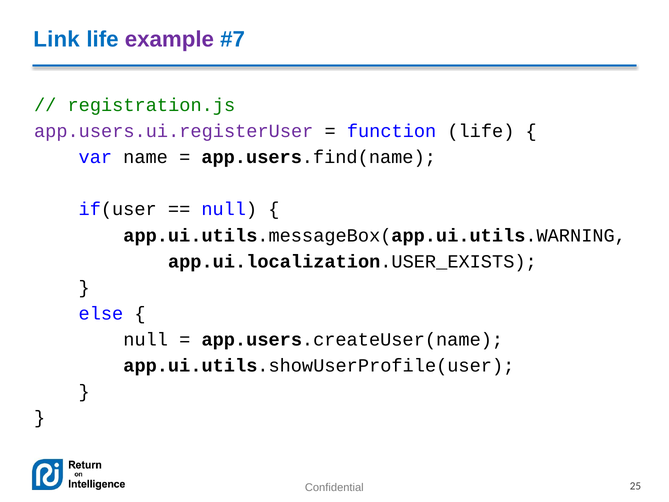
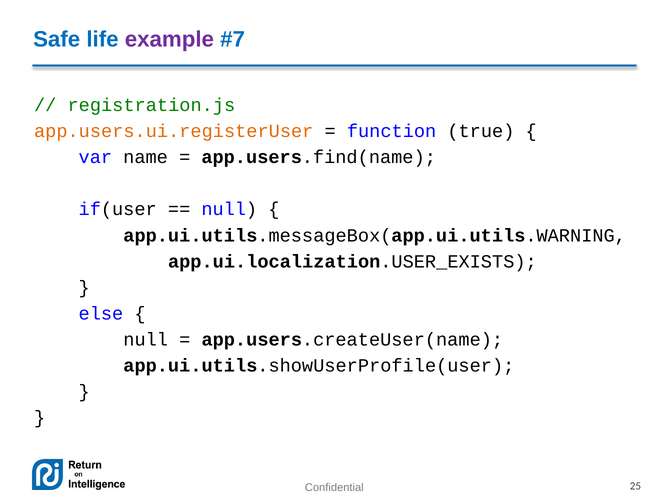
Link: Link -> Safe (57, 39)
app.users.ui.registerUser colour: purple -> orange (174, 131)
function life: life -> true (481, 131)
